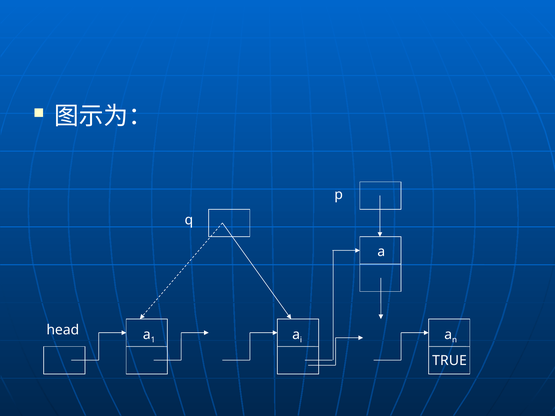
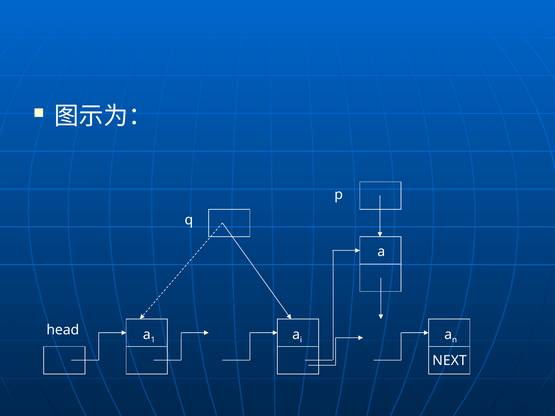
TRUE: TRUE -> NEXT (450, 361)
